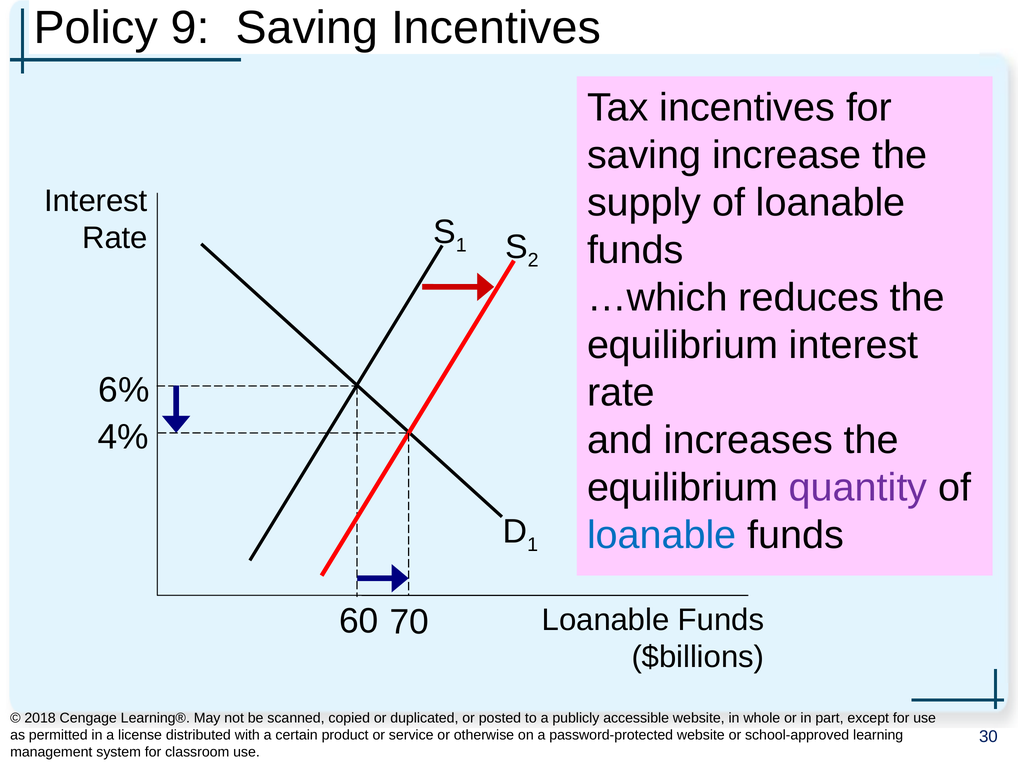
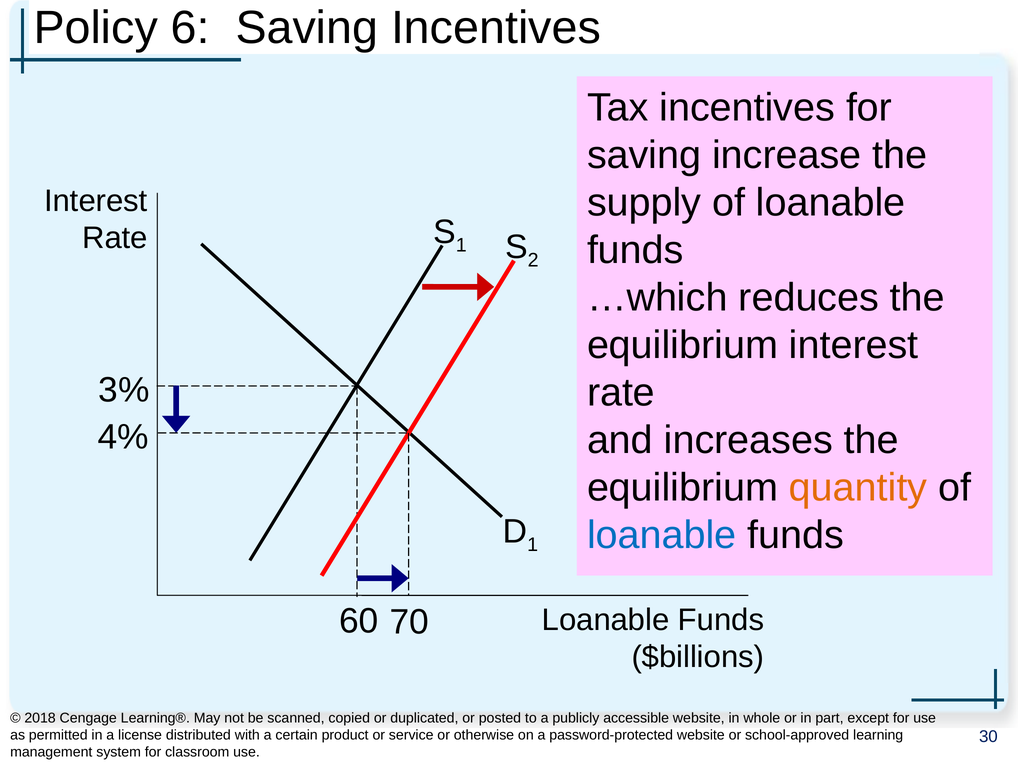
9: 9 -> 6 (190, 28)
6%: 6% -> 3% (124, 390)
quantity colour: purple -> orange (858, 488)
